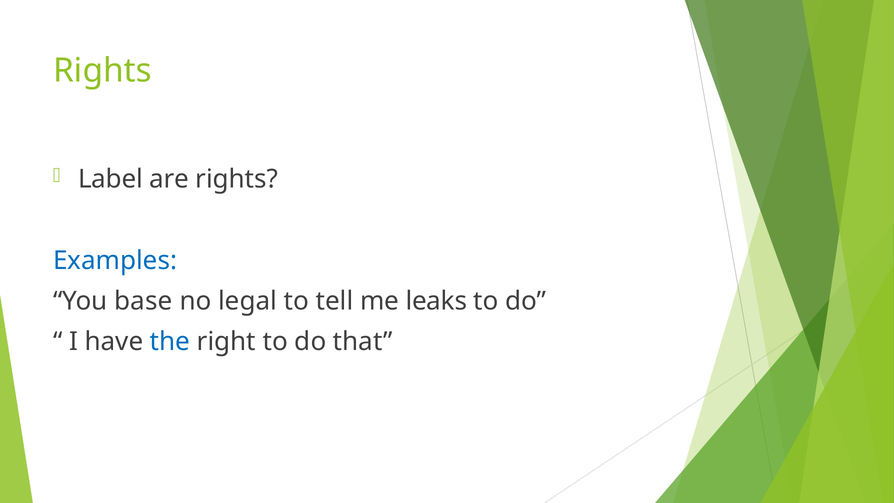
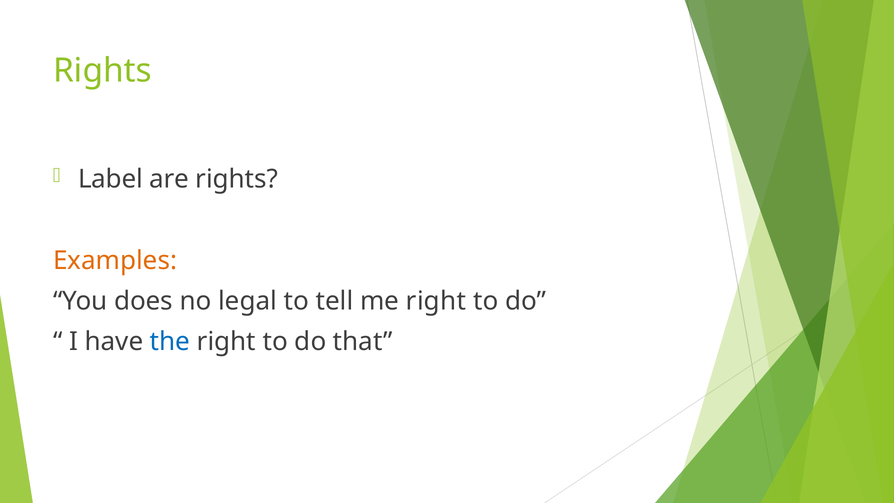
Examples colour: blue -> orange (115, 260)
base: base -> does (144, 301)
me leaks: leaks -> right (436, 301)
